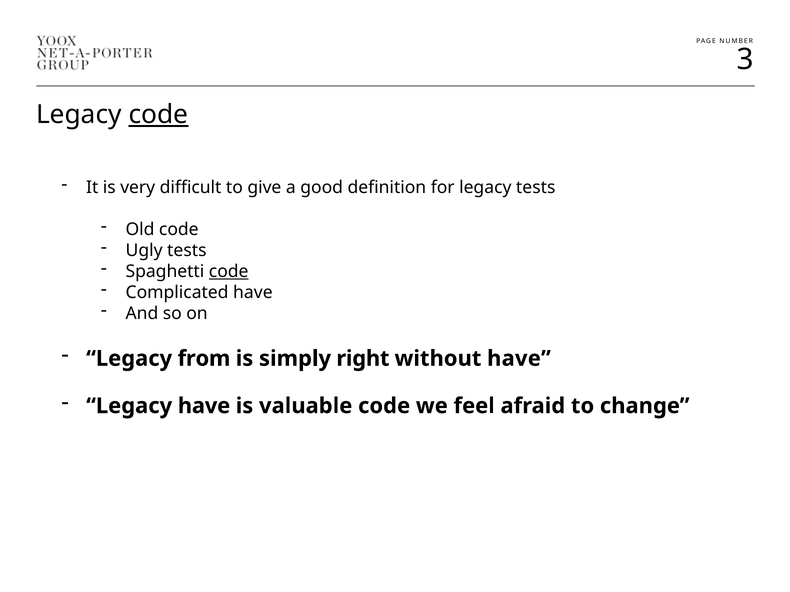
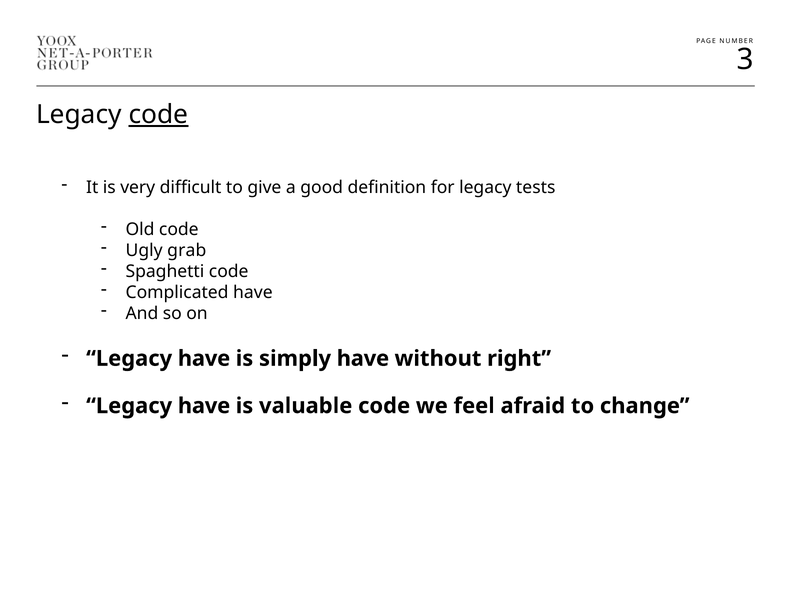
Ugly tests: tests -> grab (187, 251)
code underline: present -> none (229, 272)
from: from -> have (204, 359)
simply right: right -> have (363, 359)
without have: have -> right (519, 359)
